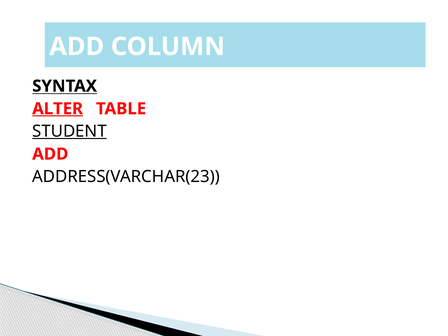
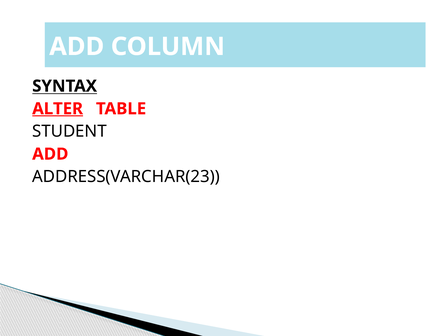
STUDENT underline: present -> none (69, 131)
